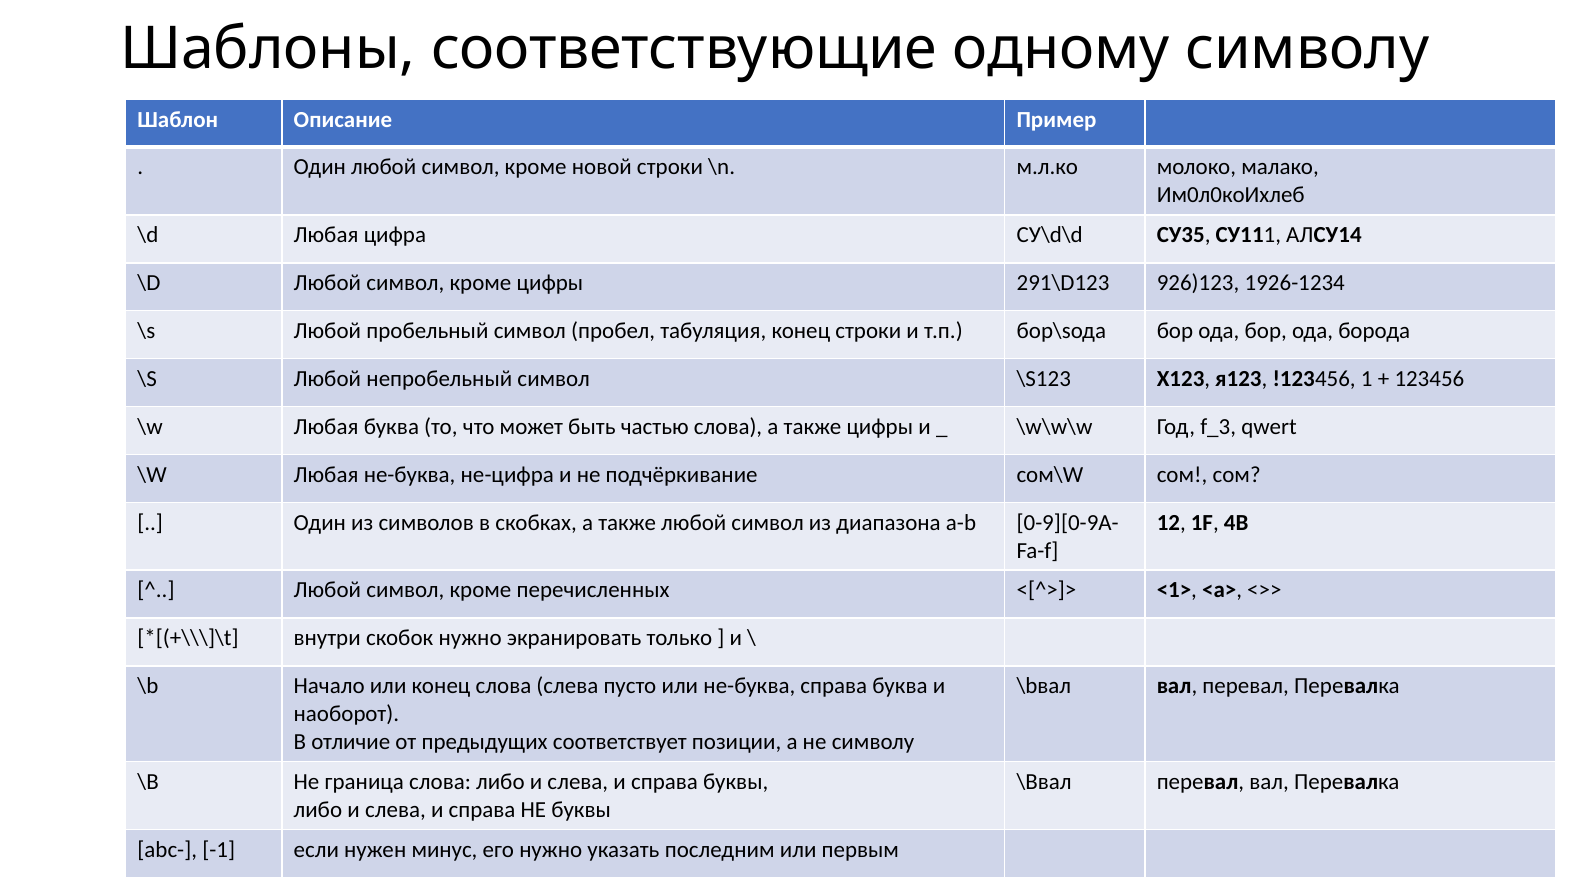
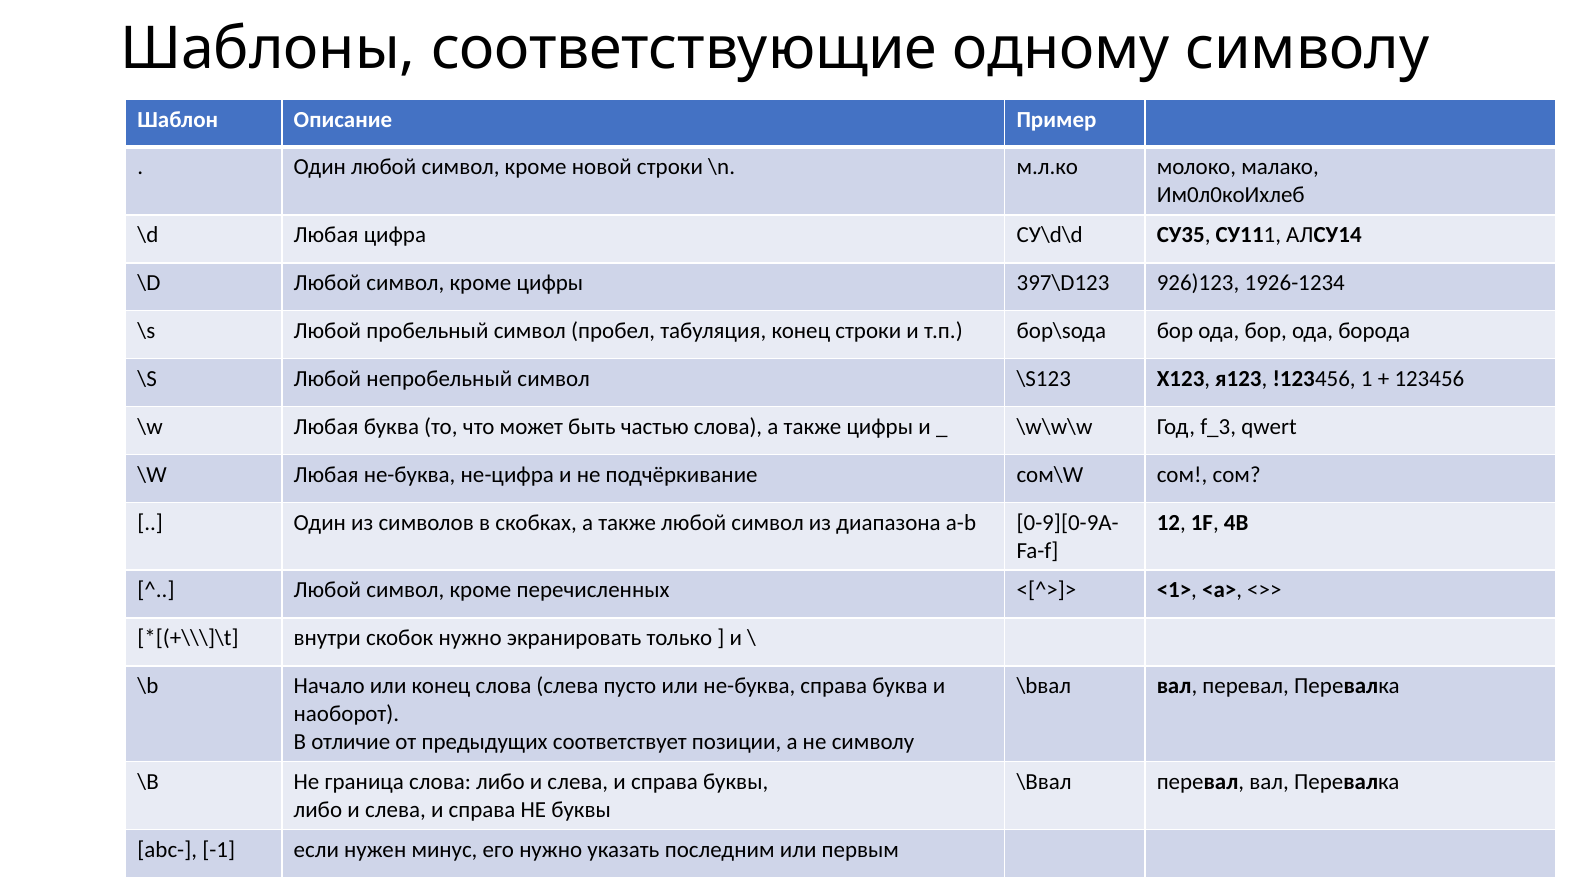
291\D123: 291\D123 -> 397\D123 (1063, 283)
